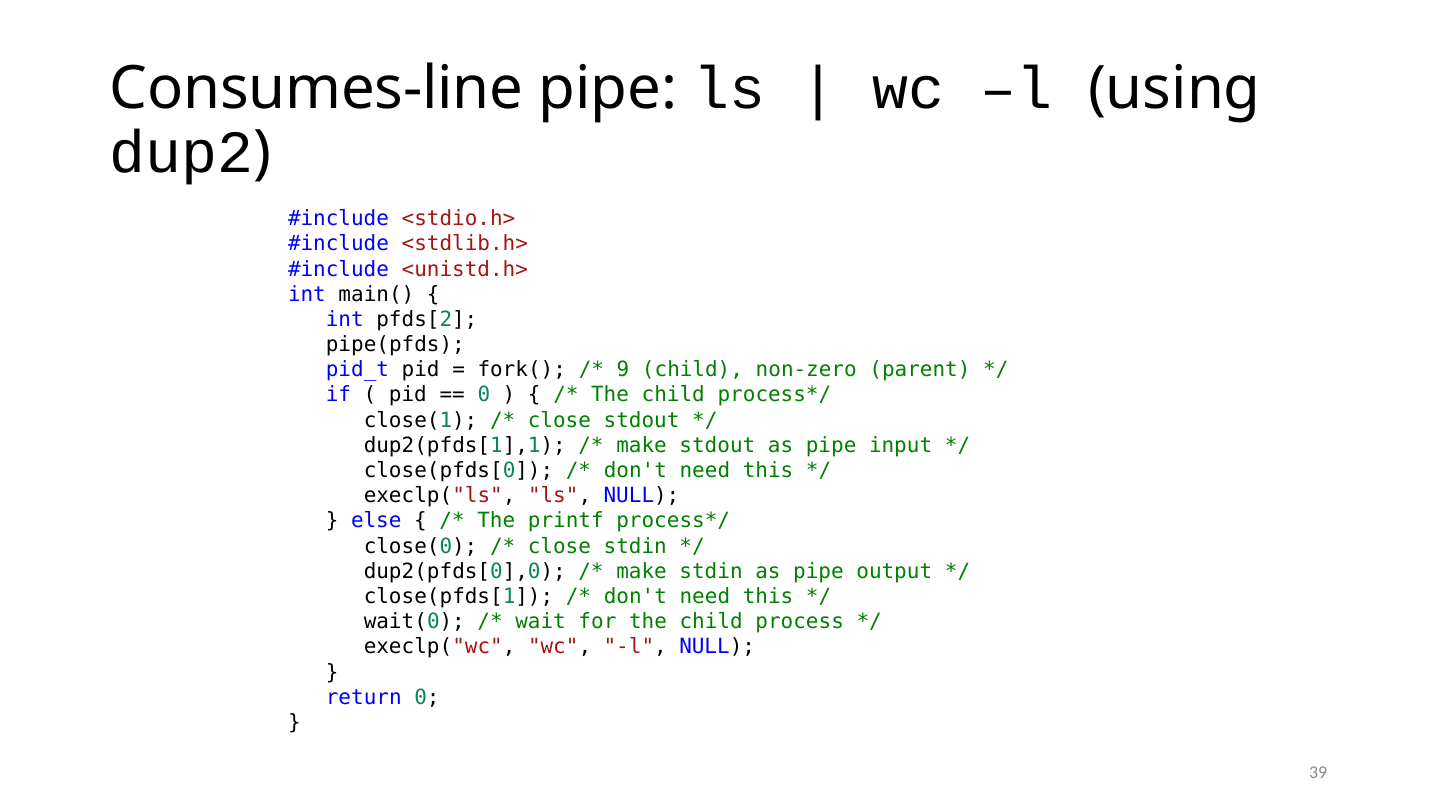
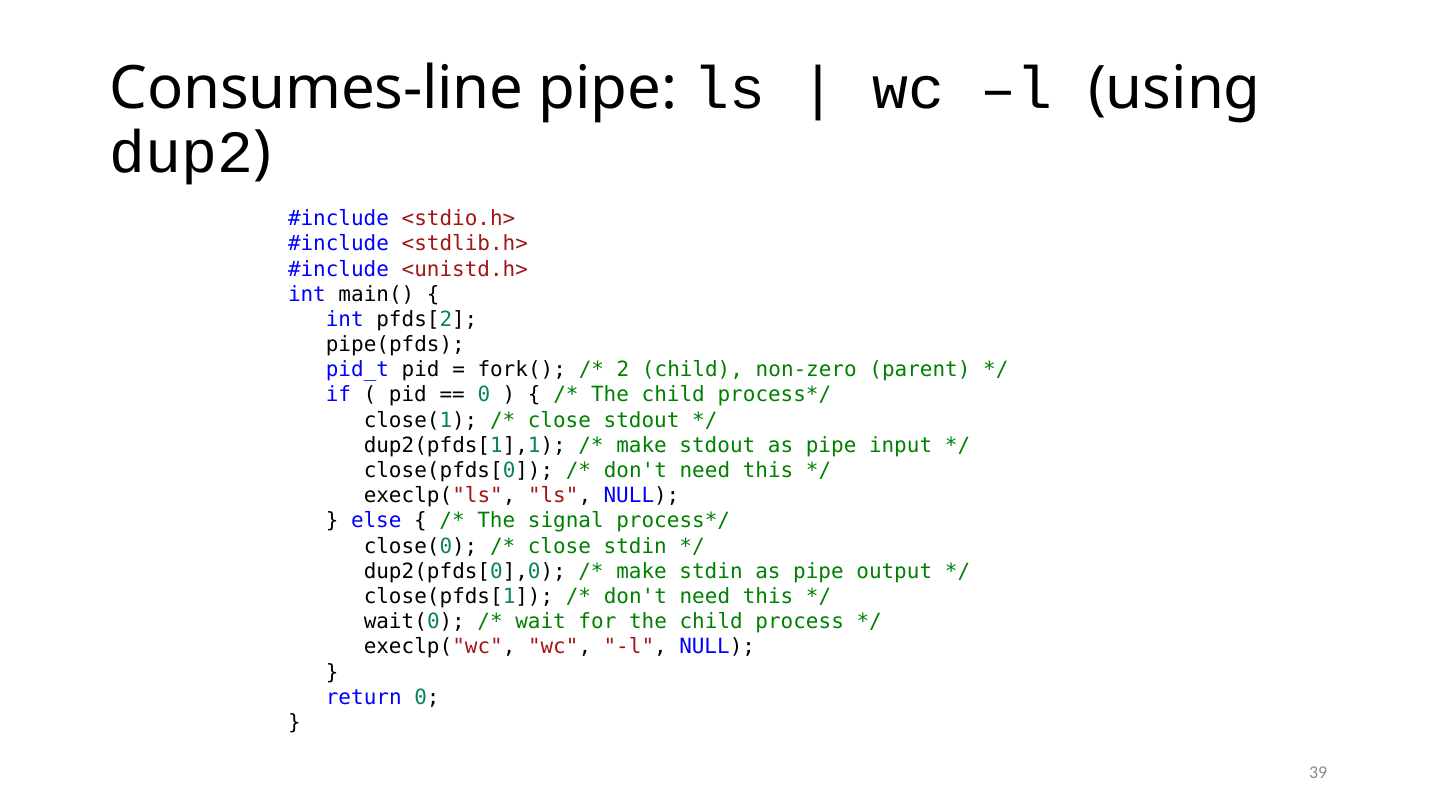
9: 9 -> 2 (623, 370)
printf: printf -> signal (566, 521)
